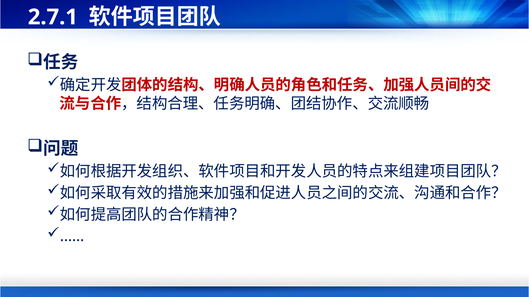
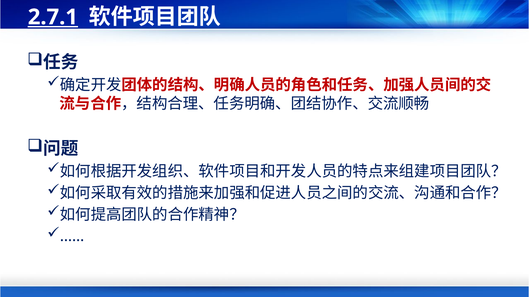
2.7.1 underline: none -> present (53, 17)
